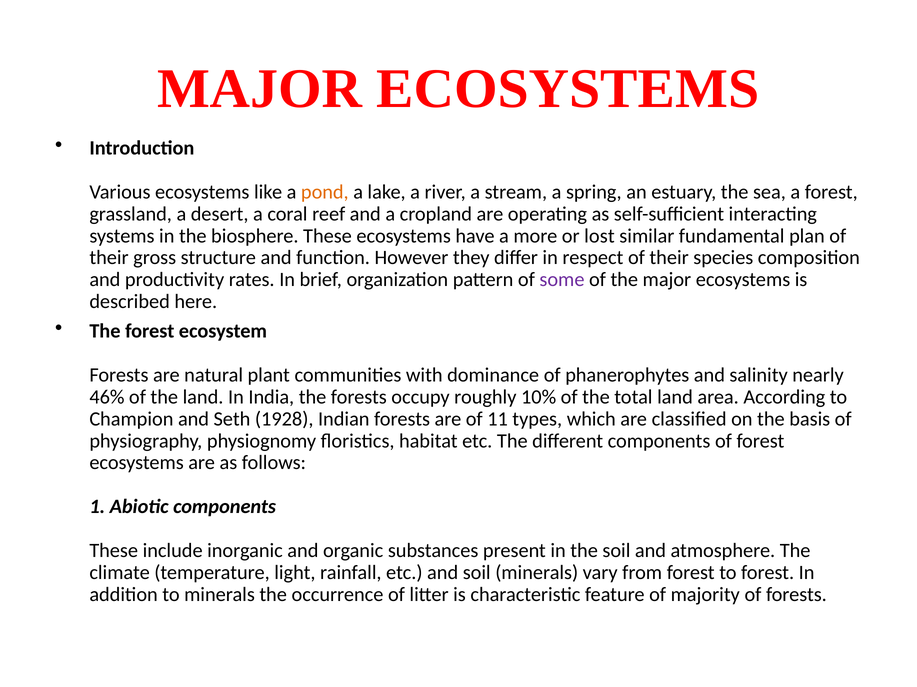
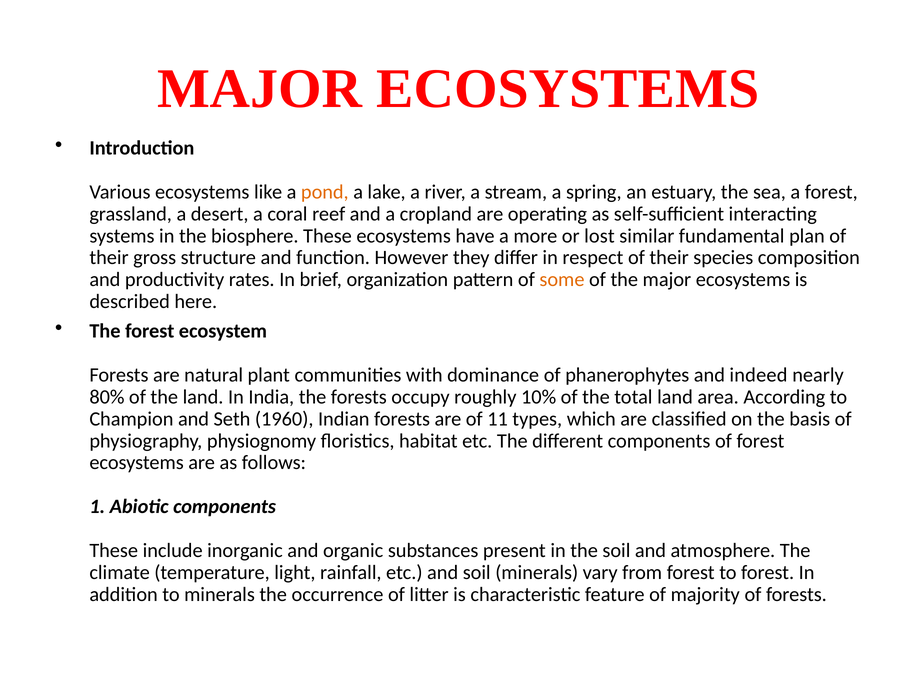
some colour: purple -> orange (562, 280)
salinity: salinity -> indeed (758, 375)
46%: 46% -> 80% (107, 397)
1928: 1928 -> 1960 (284, 419)
